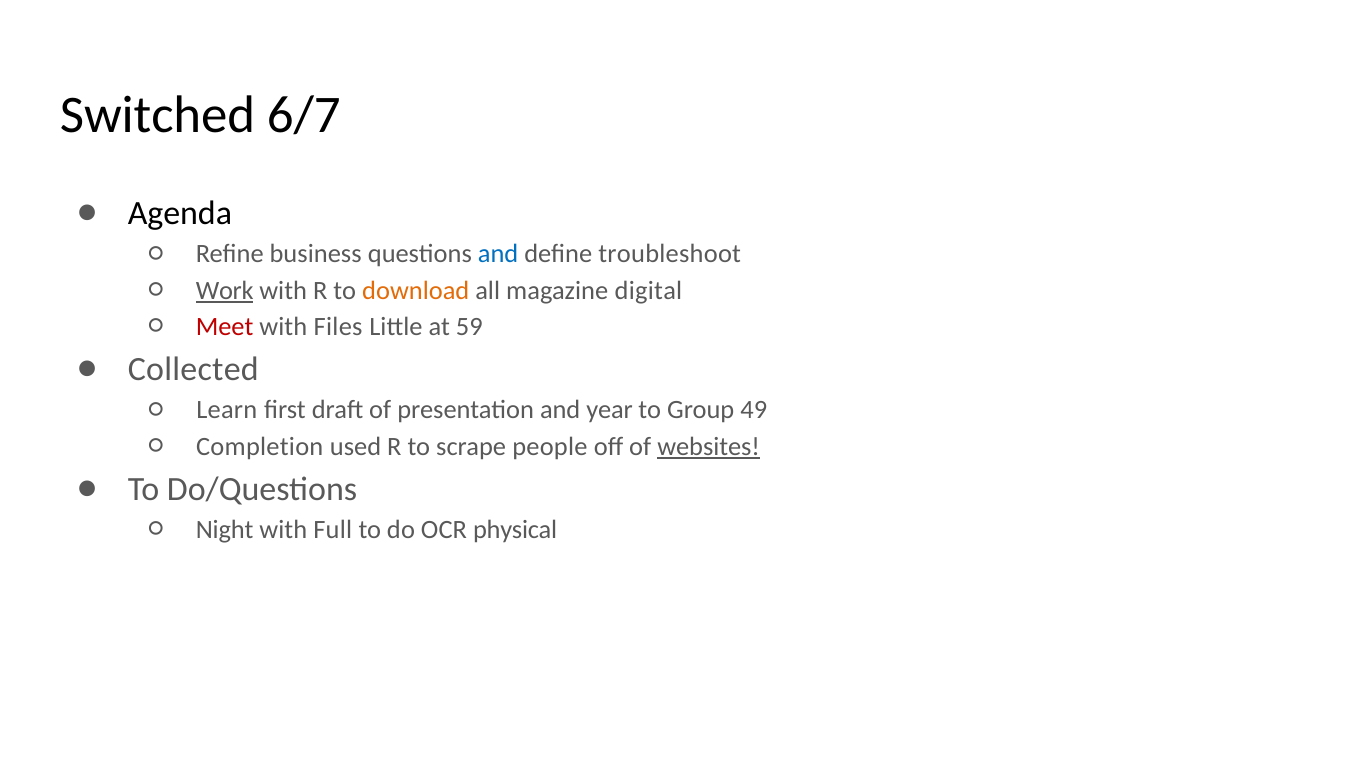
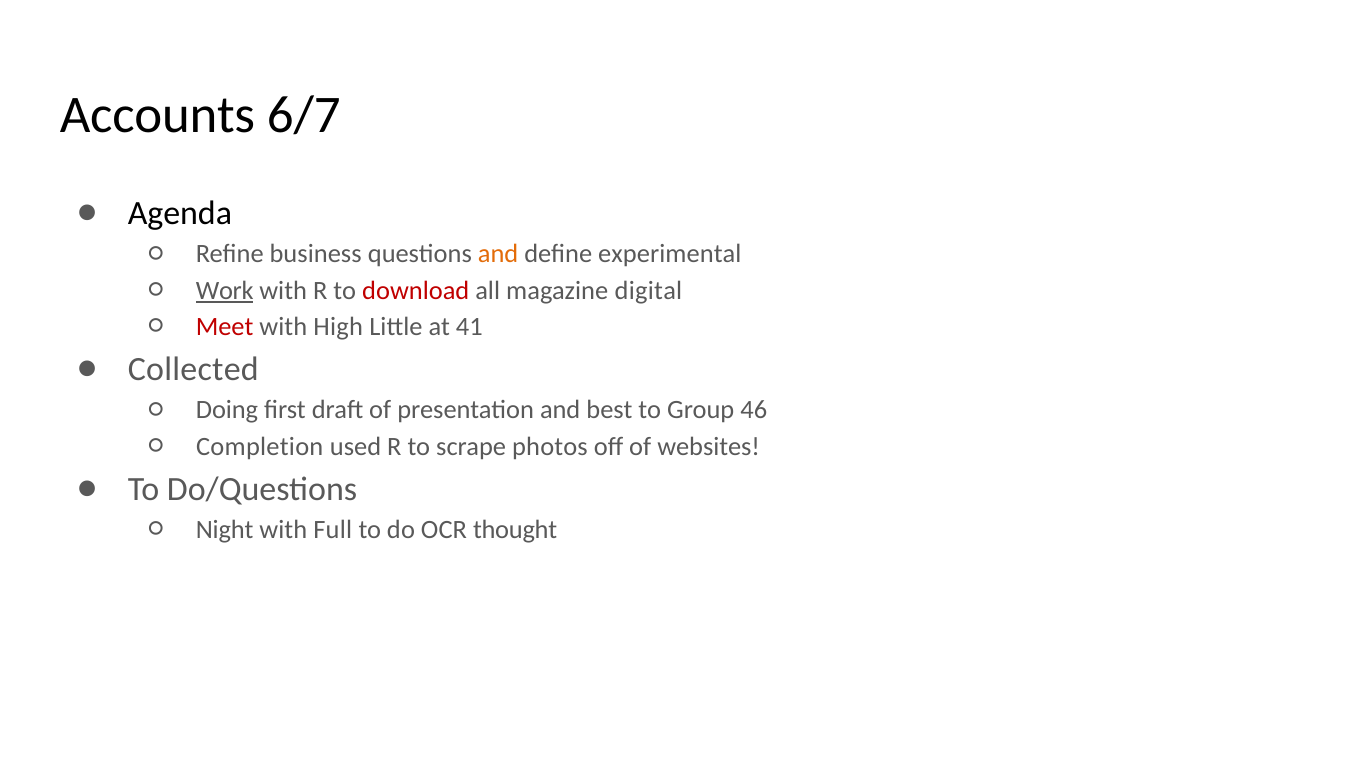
Switched: Switched -> Accounts (158, 115)
and colour: blue -> orange (498, 254)
troubleshoot: troubleshoot -> experimental (670, 254)
download colour: orange -> red (416, 291)
Files: Files -> High (338, 327)
59: 59 -> 41 (469, 327)
Learn: Learn -> Doing (227, 410)
year: year -> best (610, 410)
49: 49 -> 46 (754, 410)
people: people -> photos (550, 447)
websites underline: present -> none (709, 447)
physical: physical -> thought (515, 530)
